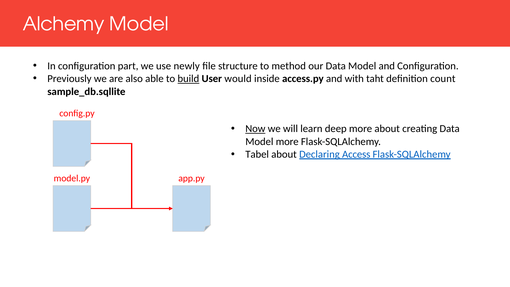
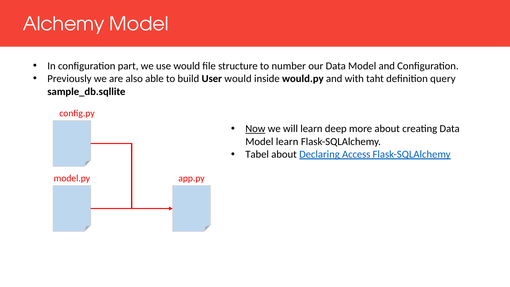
use newly: newly -> would (187, 66)
method: method -> number (289, 66)
build underline: present -> none (188, 79)
access.py: access.py -> would.py (303, 79)
count: count -> query (443, 79)
Model more: more -> learn (287, 141)
